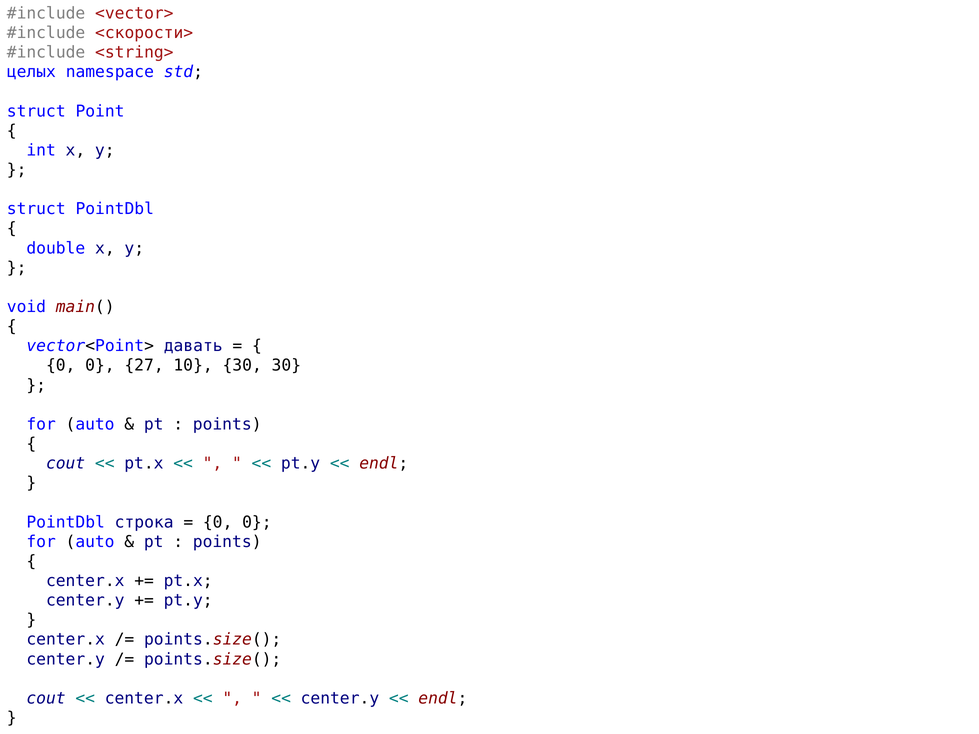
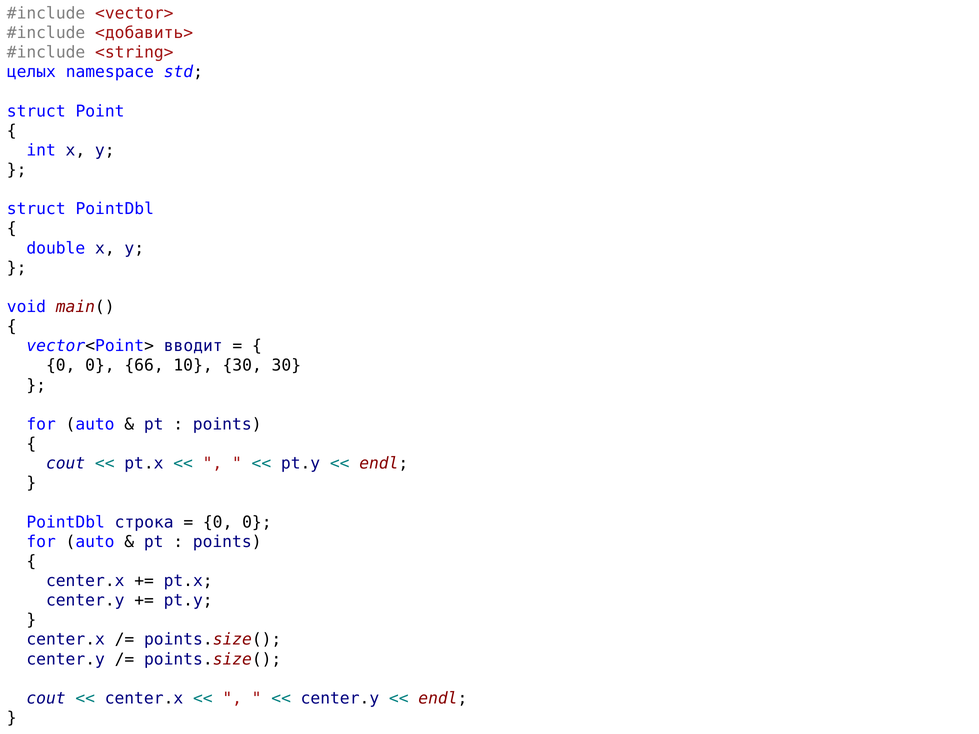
<скорости>: <скорости> -> <добавить> (144, 33)
давать: давать -> вводит (193, 346)
27: 27 -> 66 (144, 366)
